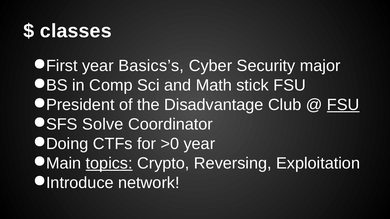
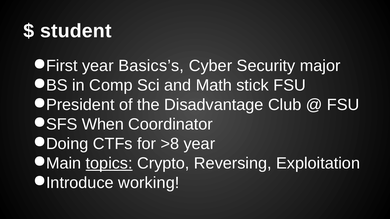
classes: classes -> student (76, 31)
FSU underline: present -> none (343, 105)
Solve: Solve -> When (103, 124)
>0: >0 -> >8 (170, 144)
network: network -> working (149, 183)
